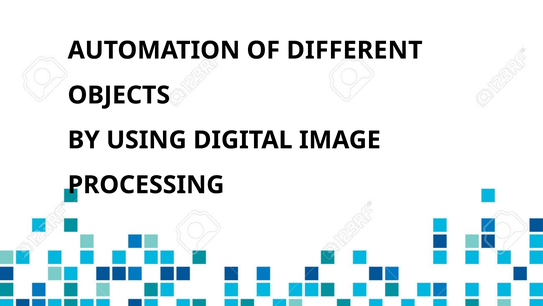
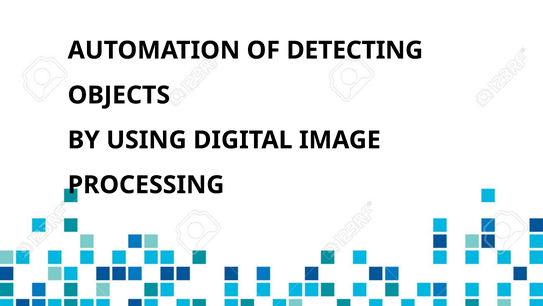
DIFFERENT: DIFFERENT -> DETECTING (355, 50)
